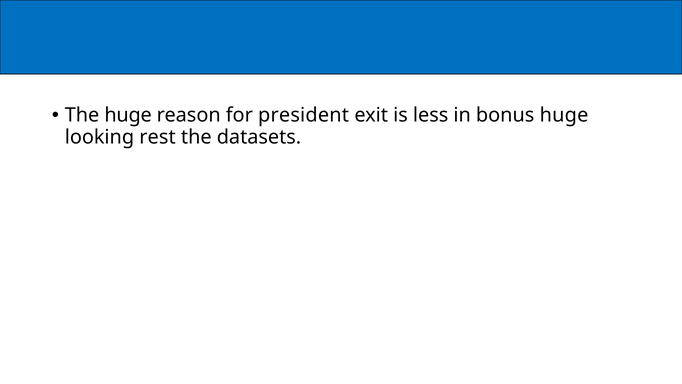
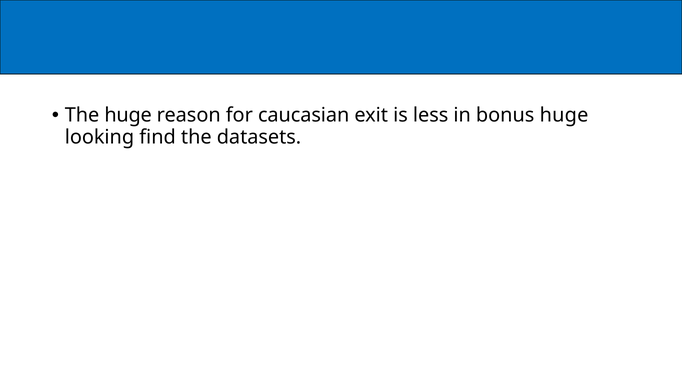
president: president -> caucasian (304, 115)
rest: rest -> find (158, 137)
